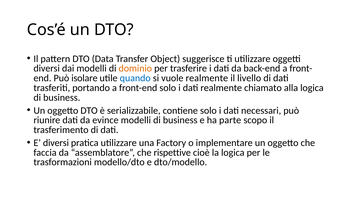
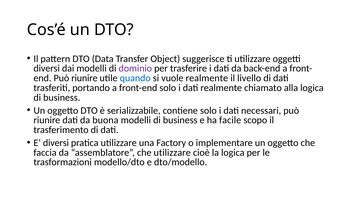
dominio colour: orange -> purple (135, 68)
isolare: isolare -> riunire (84, 78)
evince: evince -> buona (105, 120)
parte: parte -> facile (230, 120)
che rispettive: rispettive -> utilizzare (172, 152)
